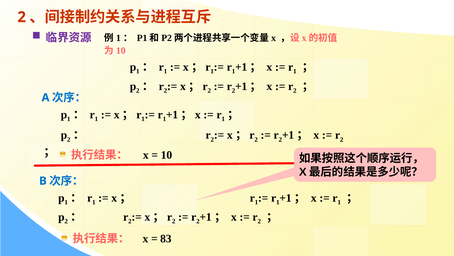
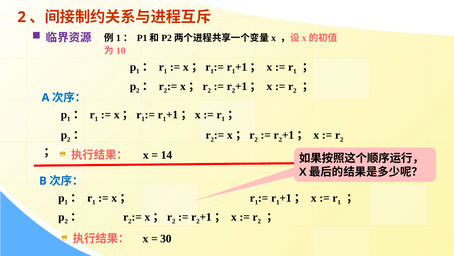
10: 10 -> 14 (166, 155)
83: 83 -> 30 (166, 238)
